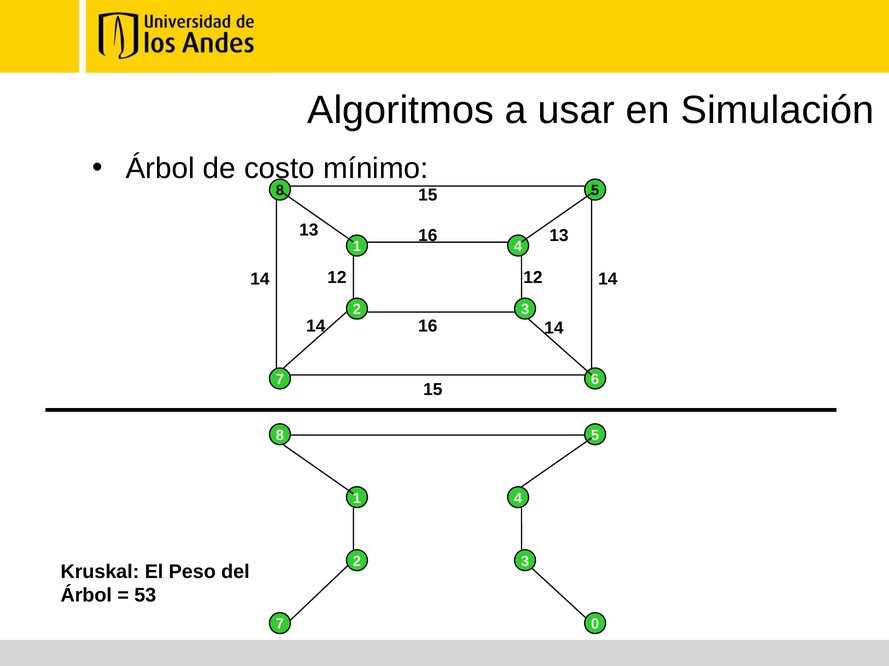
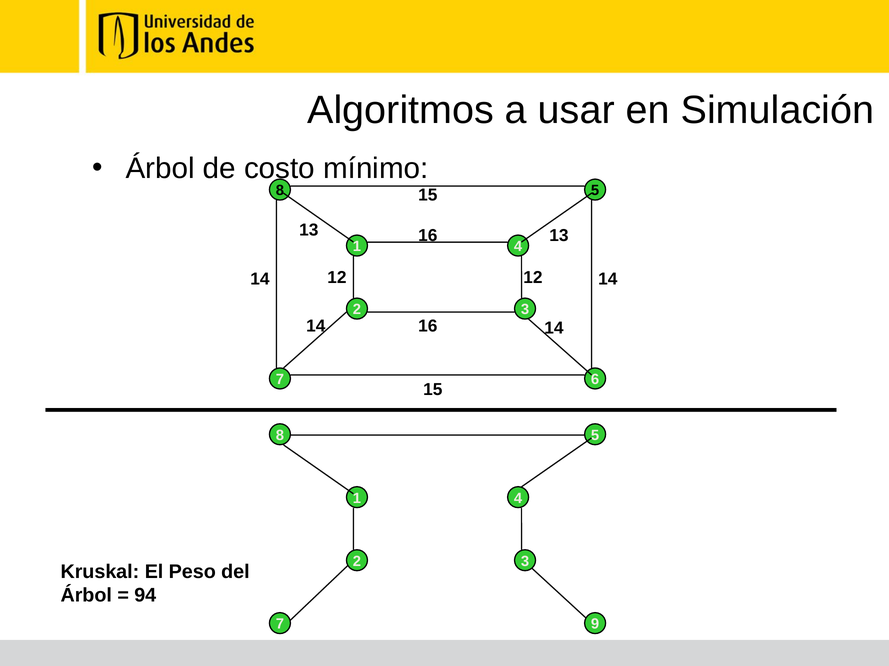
53: 53 -> 94 (145, 596)
0: 0 -> 9 (595, 625)
